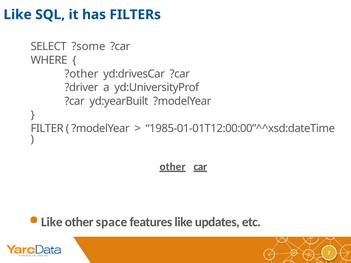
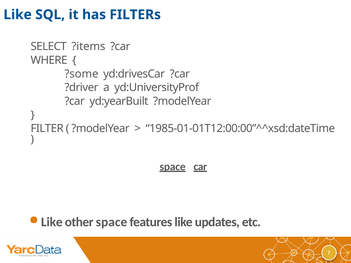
?some: ?some -> ?items (88, 47)
?other: ?other -> ?some (81, 74)
other: other -> space (173, 167)
